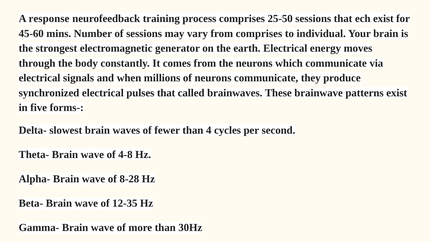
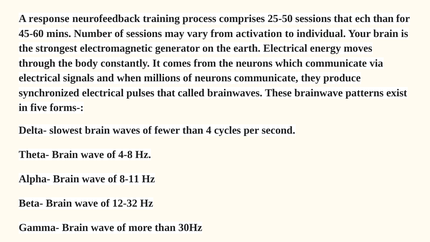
ech exist: exist -> than (383, 19)
from comprises: comprises -> activation (259, 34)
8-28: 8-28 -> 8-11 (129, 179)
12-35: 12-35 -> 12-32 (125, 203)
